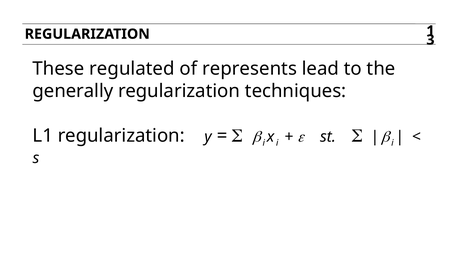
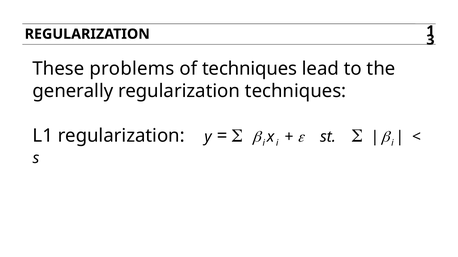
regulated: regulated -> problems (132, 69)
of represents: represents -> techniques (250, 69)
